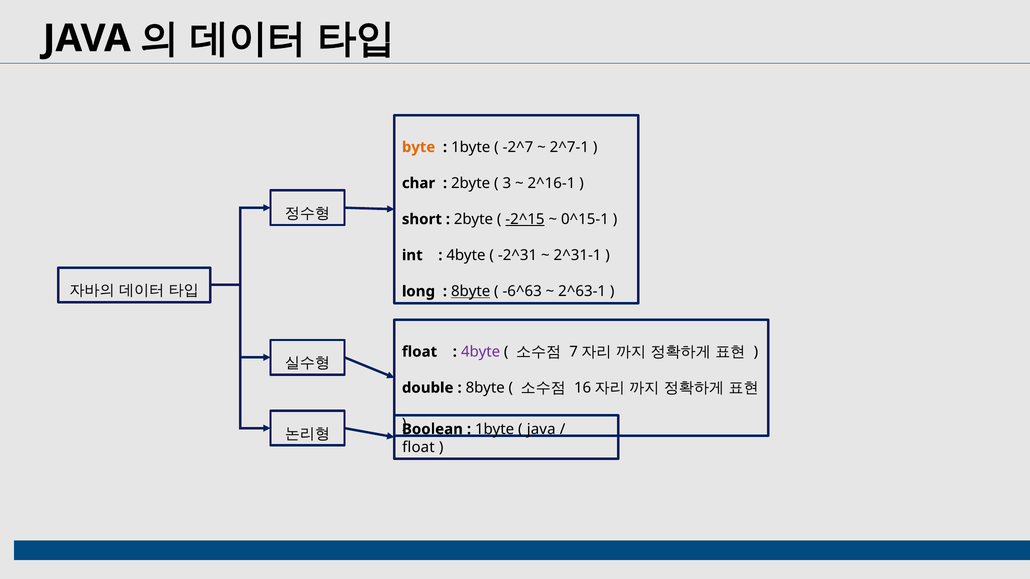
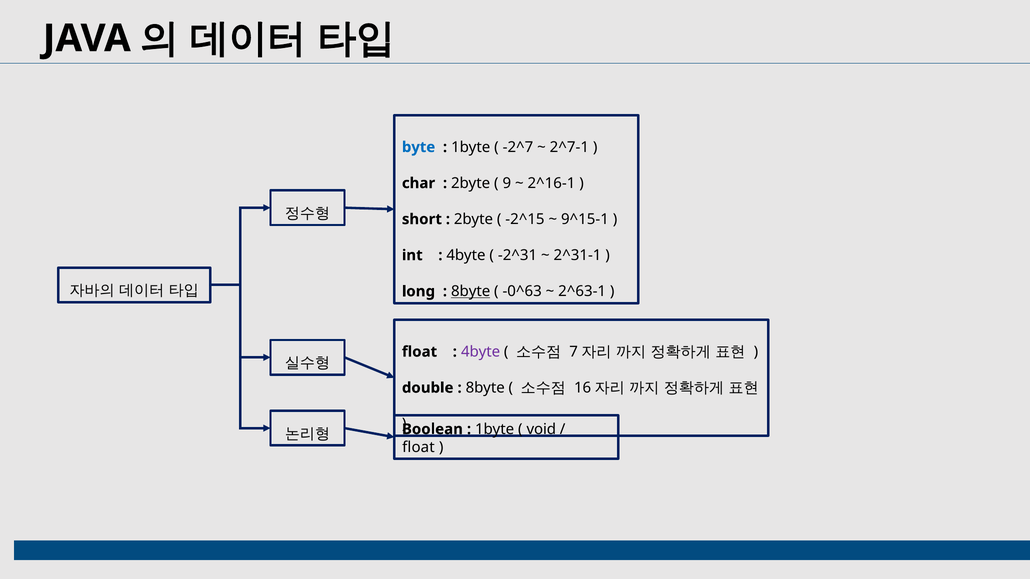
byte colour: orange -> blue (419, 147)
3: 3 -> 9 (507, 183)
-2^15 underline: present -> none (525, 219)
0^15-1: 0^15-1 -> 9^15-1 (585, 219)
-6^63: -6^63 -> -0^63 (522, 292)
java: java -> void (541, 429)
